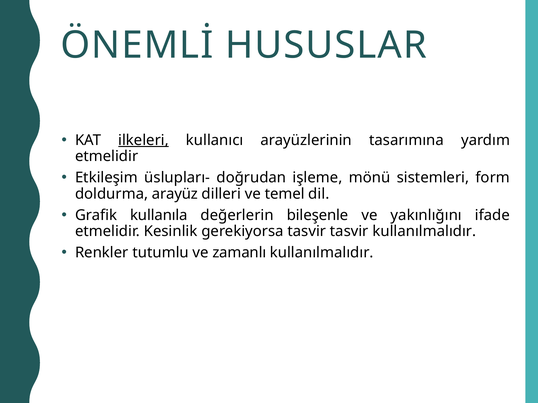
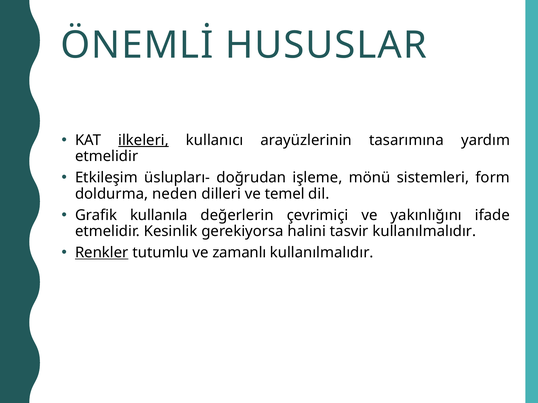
arayüz: arayüz -> neden (175, 194)
bileşenle: bileşenle -> çevrimiçi (318, 215)
gerekiyorsa tasvir: tasvir -> halini (307, 232)
Renkler underline: none -> present (102, 253)
